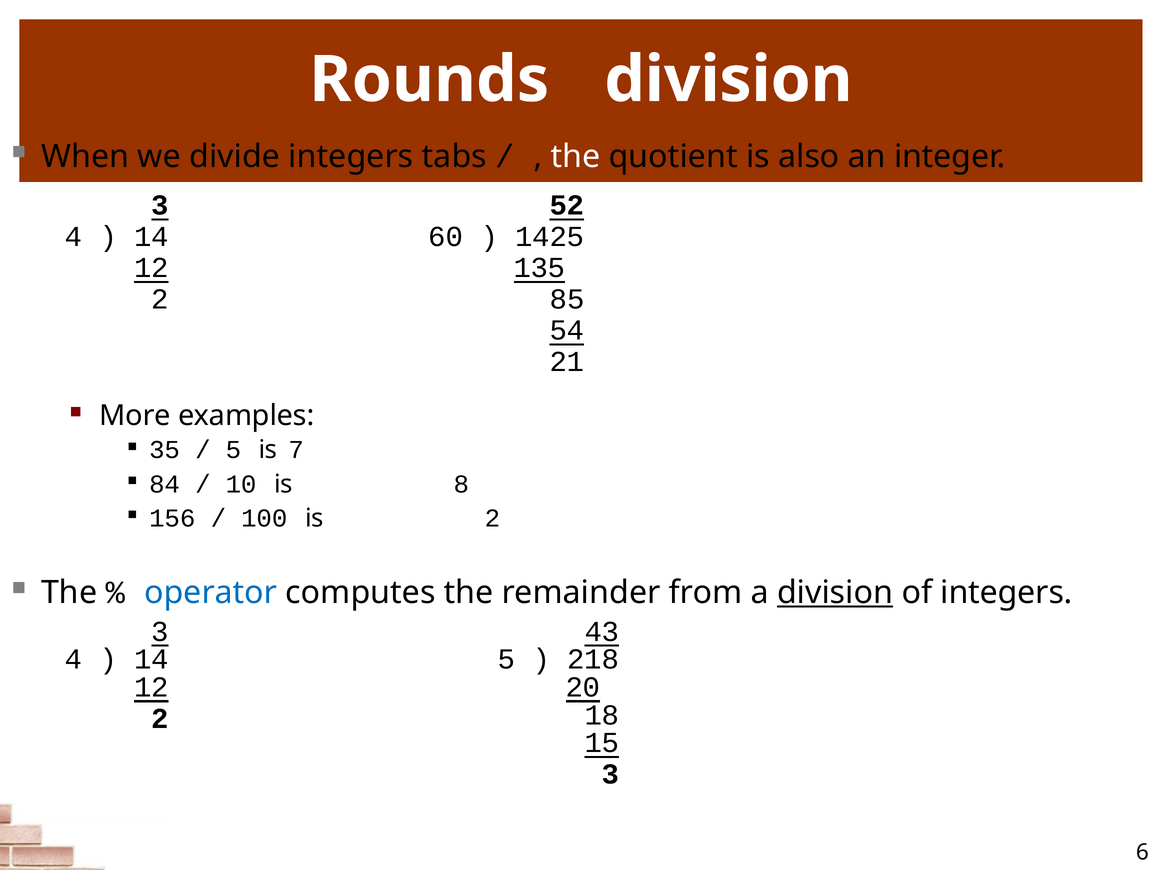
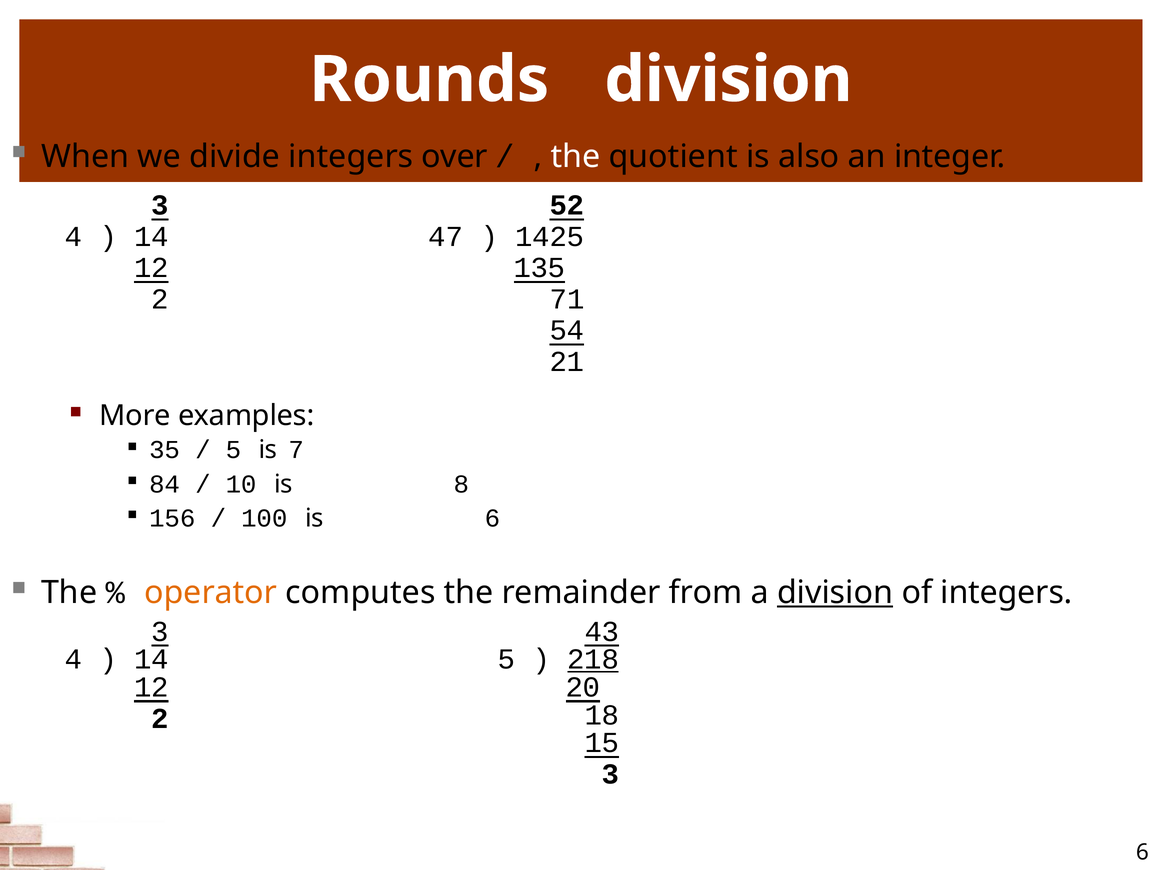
tabs: tabs -> over (454, 157)
60: 60 -> 47 (446, 237)
85: 85 -> 71 (567, 299)
is 2: 2 -> 6 (492, 518)
operator colour: blue -> orange (211, 592)
218 underline: none -> present (593, 659)
